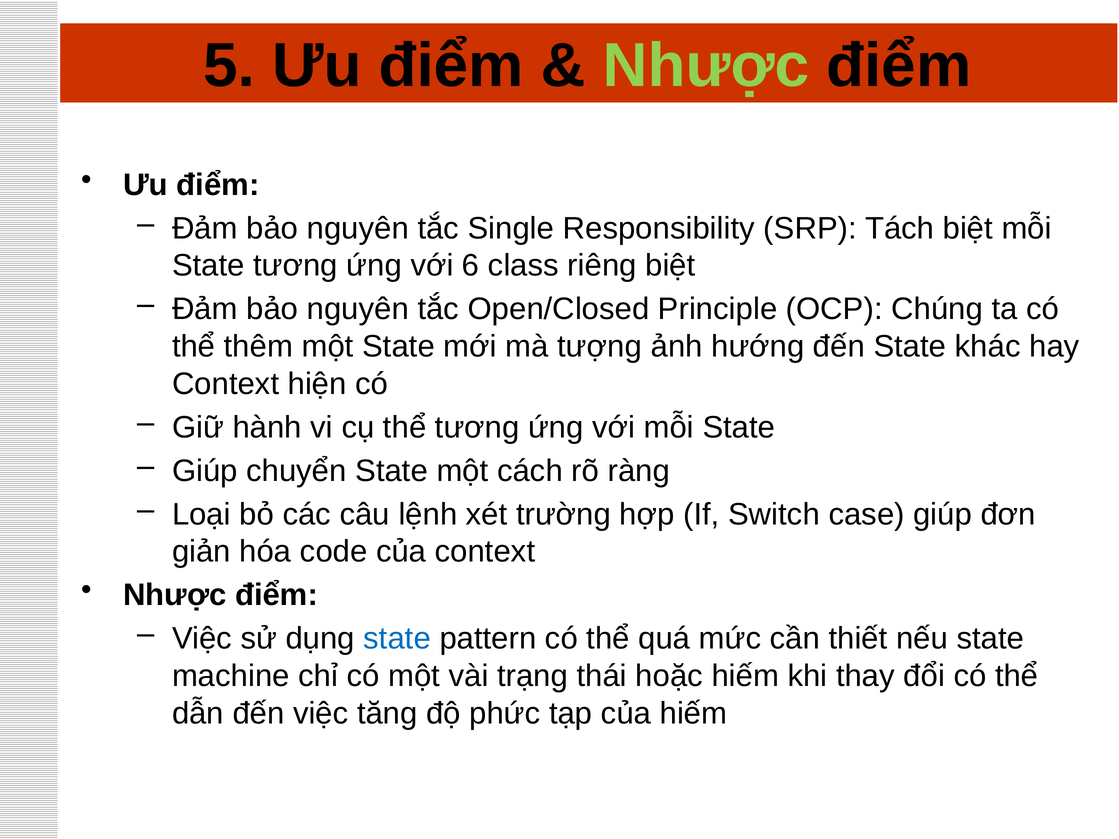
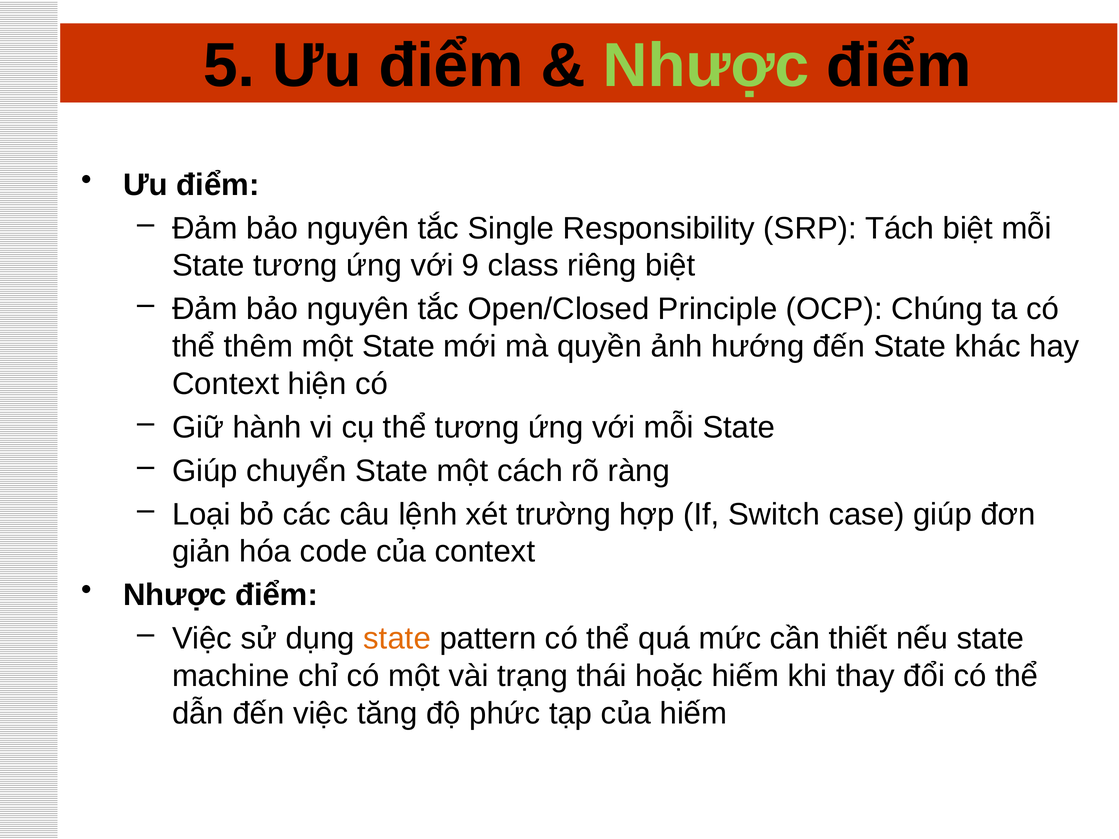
6: 6 -> 9 (471, 266)
tượng: tượng -> quyền (600, 347)
state colour: blue -> orange (397, 639)
